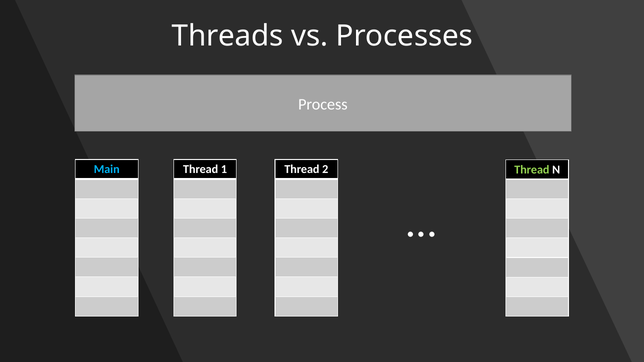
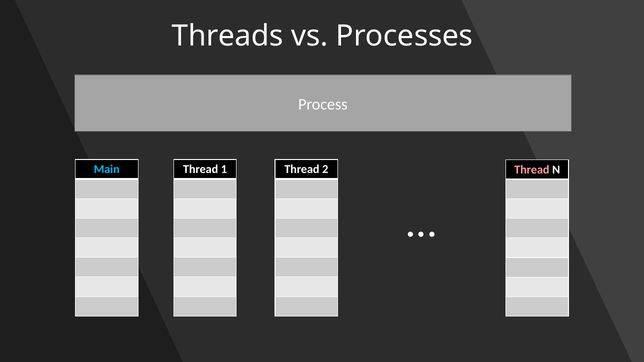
Thread colour: light green -> pink (532, 170)
